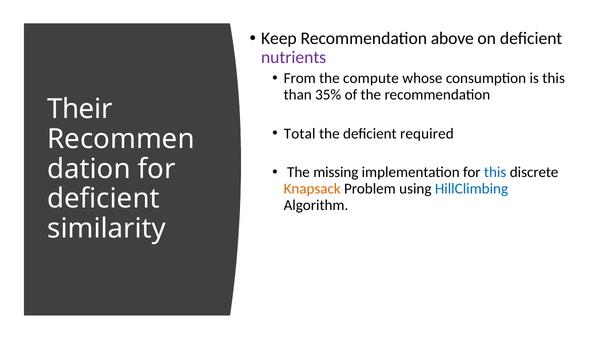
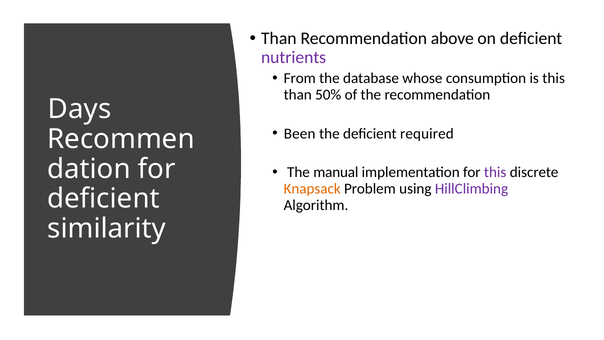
Keep: Keep -> Than (279, 39)
compute: compute -> database (371, 78)
35%: 35% -> 50% (328, 95)
Their: Their -> Days (80, 109)
Total: Total -> Been (300, 133)
missing: missing -> manual (336, 172)
this colour: blue -> purple (495, 172)
HillClimbing colour: blue -> purple (472, 189)
